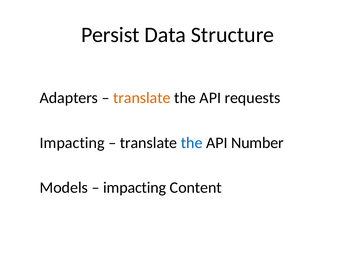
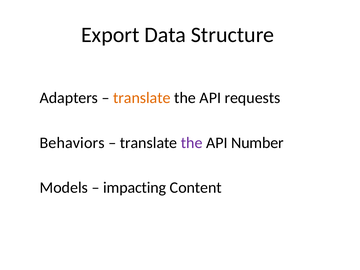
Persist: Persist -> Export (110, 35)
Impacting: Impacting -> Behaviors (72, 143)
the colour: blue -> purple (192, 143)
